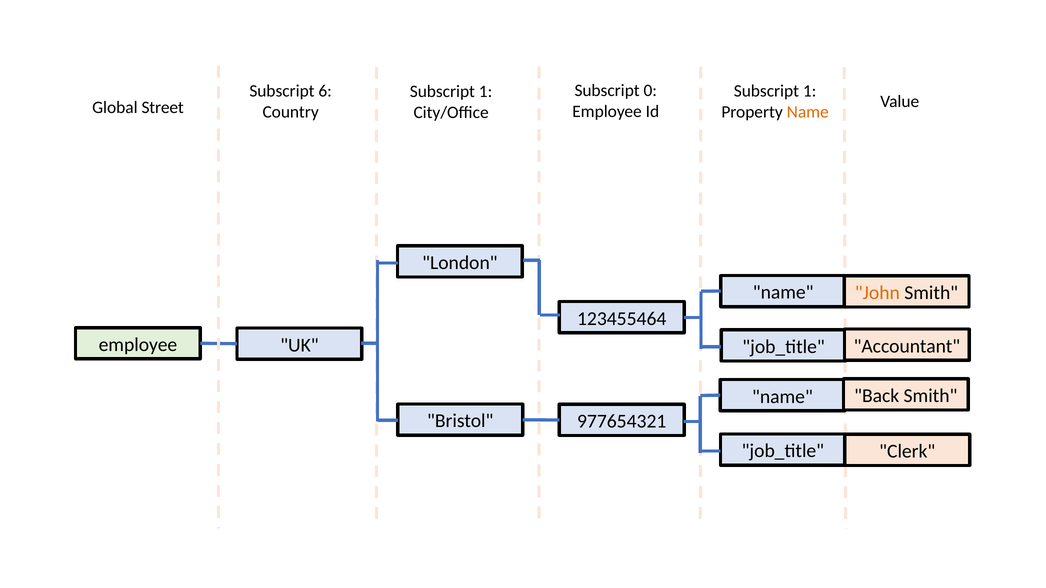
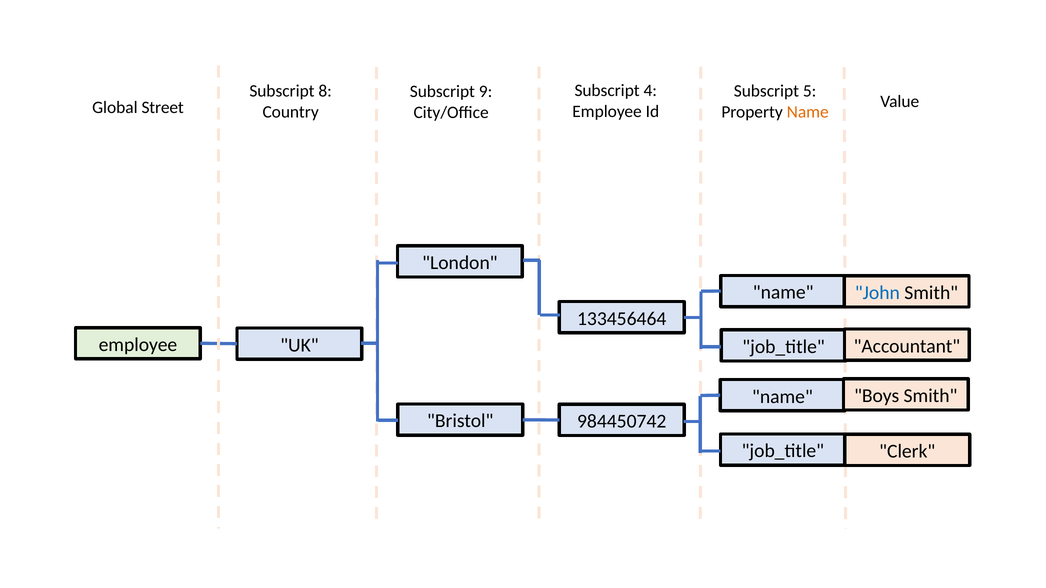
0: 0 -> 4 (650, 91)
6: 6 -> 8 (325, 91)
1: 1 -> 5 (810, 91)
1: 1 -> 9 (486, 91)
John colour: orange -> blue (877, 293)
123455464: 123455464 -> 133456464 (622, 319)
Back: Back -> Boys (877, 396)
977654321: 977654321 -> 984450742 (622, 422)
